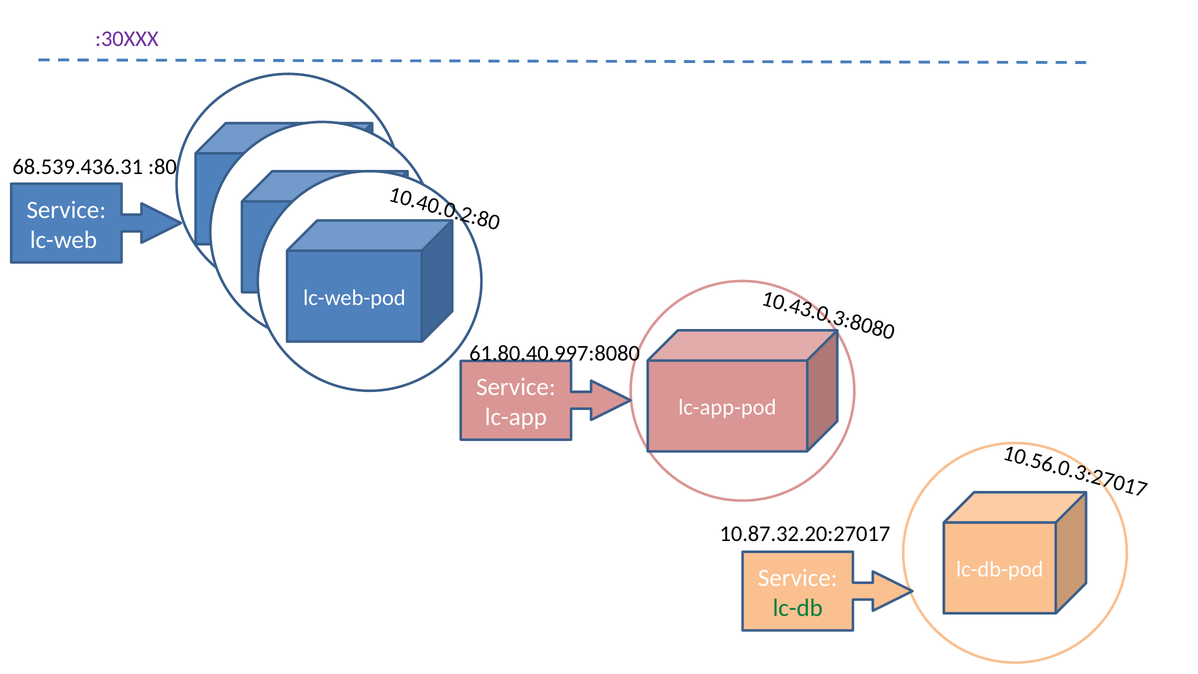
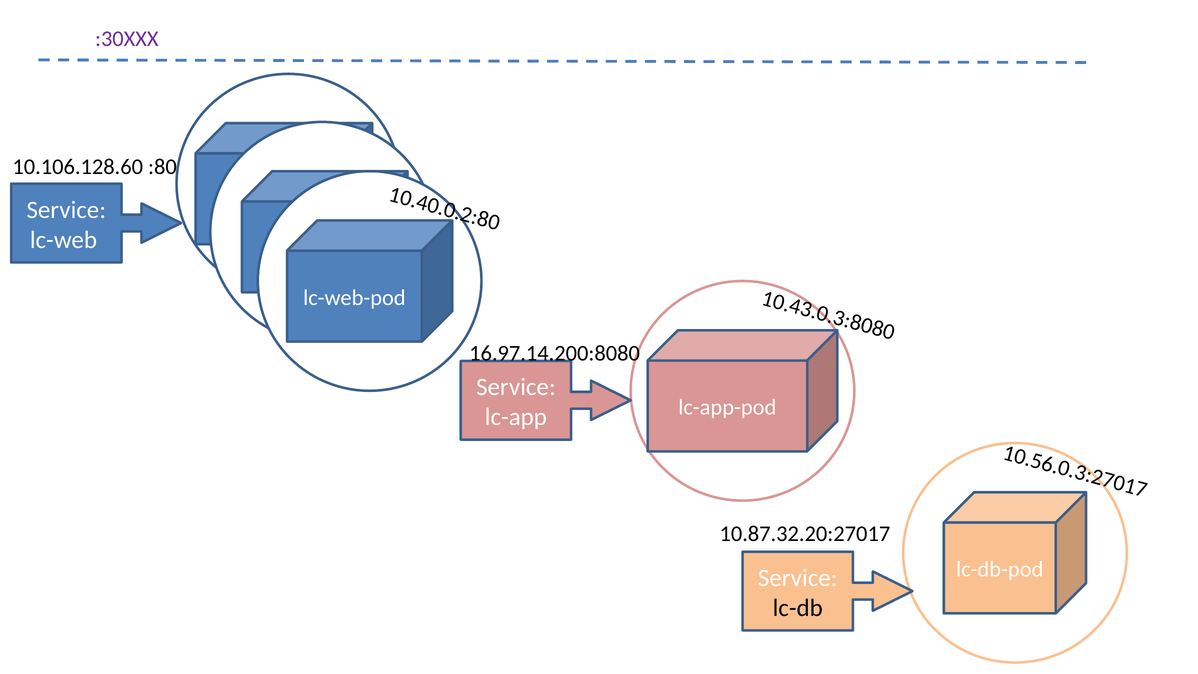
68.539.436.31: 68.539.436.31 -> 10.106.128.60 (78, 167)
61.80.40.997:8080: 61.80.40.997:8080 -> 16.97.14.200:8080 (555, 353)
lc-db colour: green -> black (798, 608)
